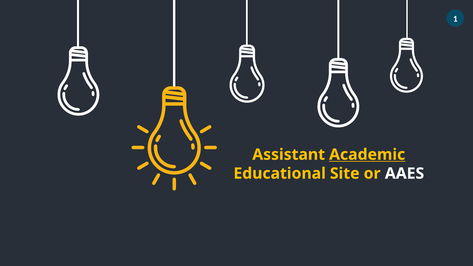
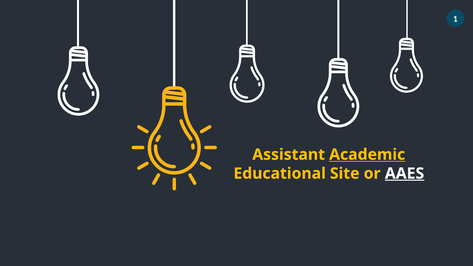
AAES underline: none -> present (405, 174)
